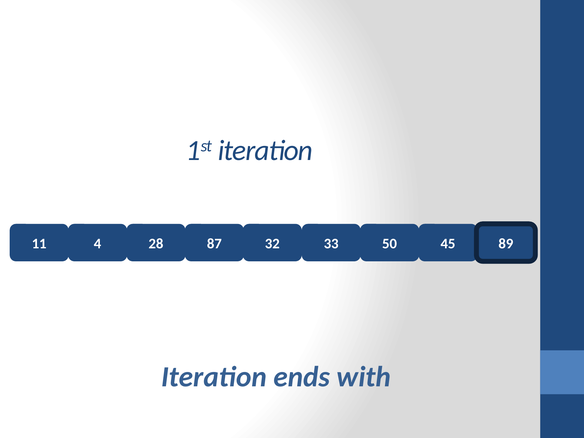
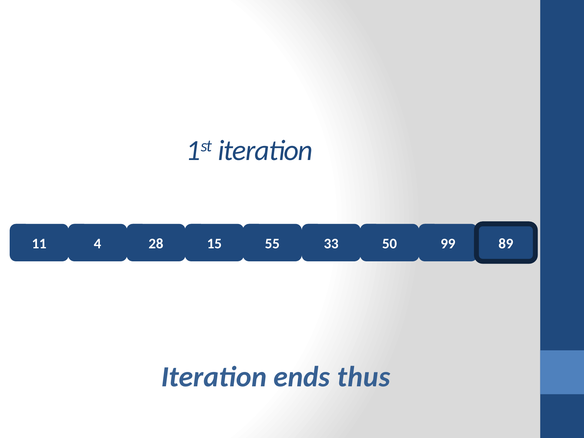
87: 87 -> 15 (214, 244)
32: 32 -> 55 (272, 244)
45: 45 -> 99 (448, 244)
with: with -> thus (364, 377)
